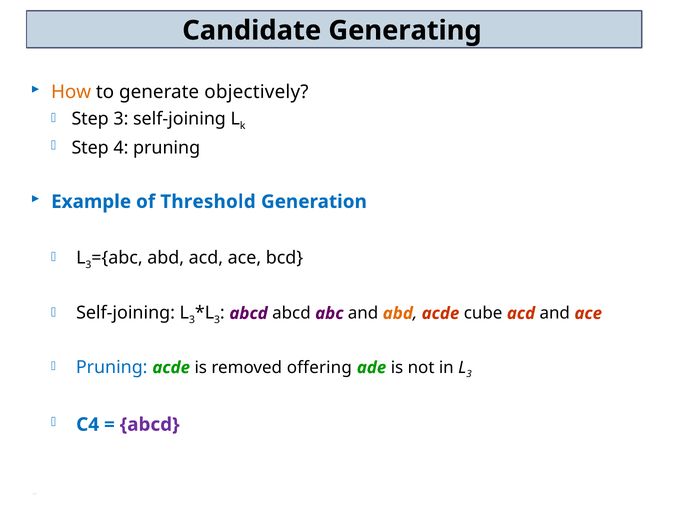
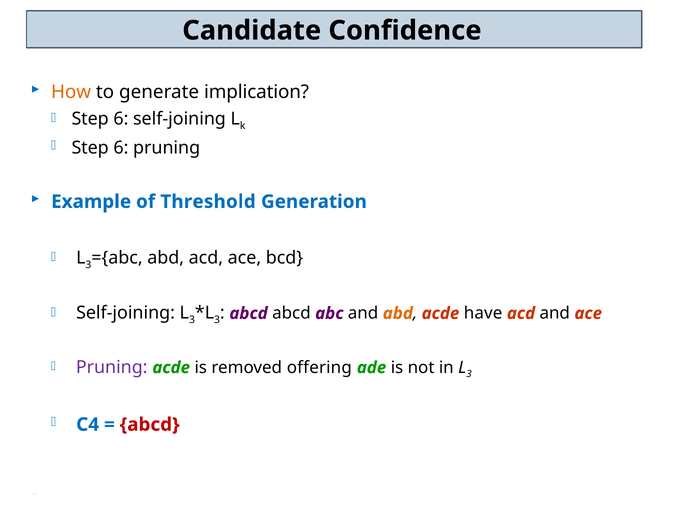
Generating: Generating -> Confidence (405, 31)
objectively: objectively -> implication (257, 92)
3: 3 -> 6 (121, 119)
4: 4 -> 6 (121, 148)
cube: cube -> have (483, 314)
Pruning colour: blue -> purple (112, 367)
abcd colour: purple -> red (150, 425)
